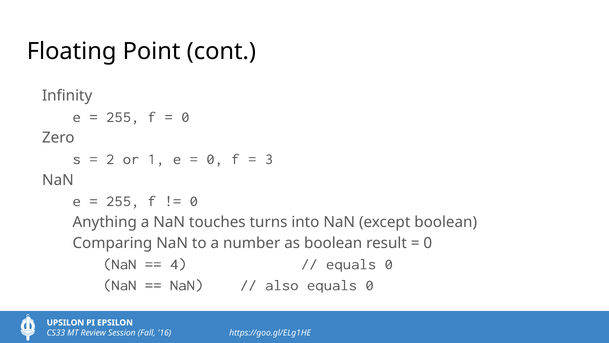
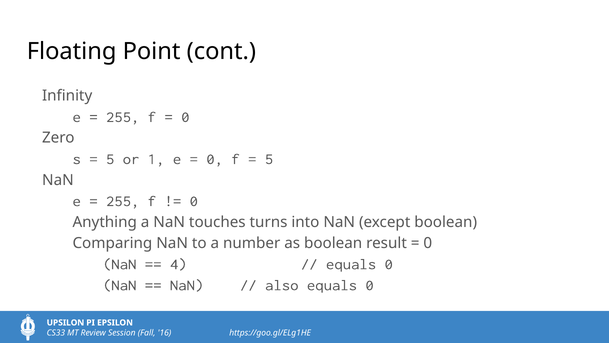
2: 2 -> 5 (110, 159)
3: 3 -> 5 (269, 159)
